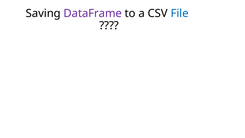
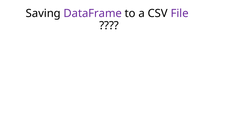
File colour: blue -> purple (180, 13)
